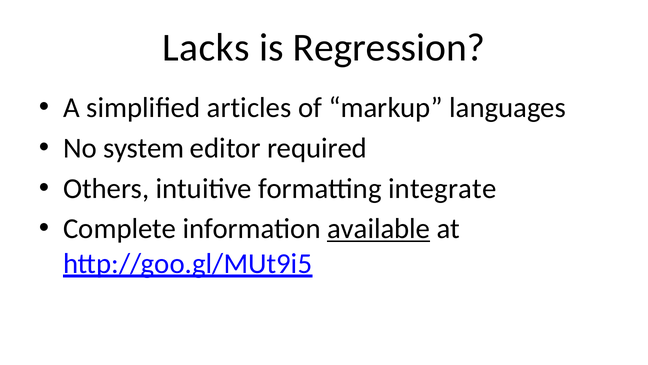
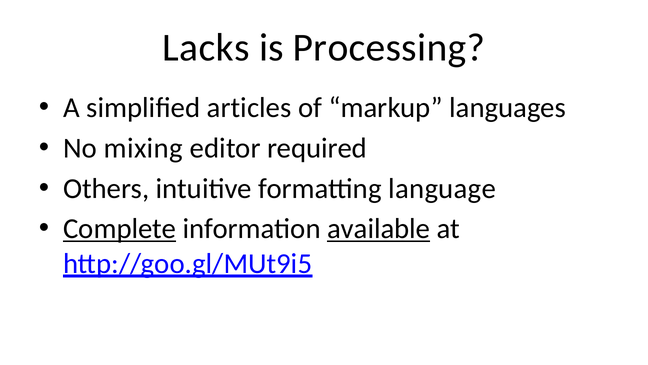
Regression: Regression -> Processing (389, 48)
system: system -> mixing (143, 148)
integrate: integrate -> language (442, 188)
Complete underline: none -> present (120, 229)
